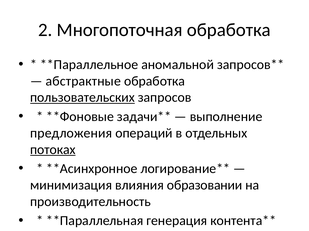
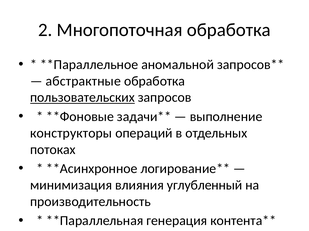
предложения: предложения -> конструкторы (71, 134)
потоках underline: present -> none (53, 150)
образовании: образовании -> углубленный (205, 186)
